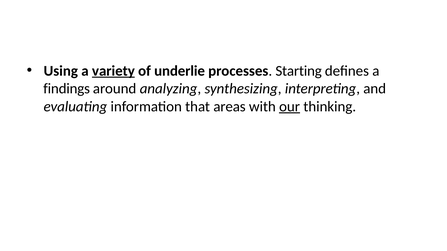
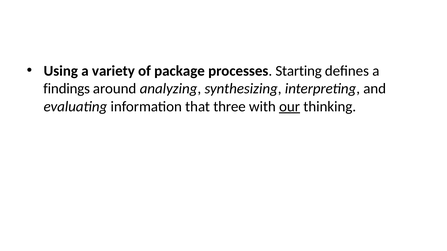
variety underline: present -> none (113, 71)
underlie: underlie -> package (180, 71)
areas: areas -> three (230, 107)
